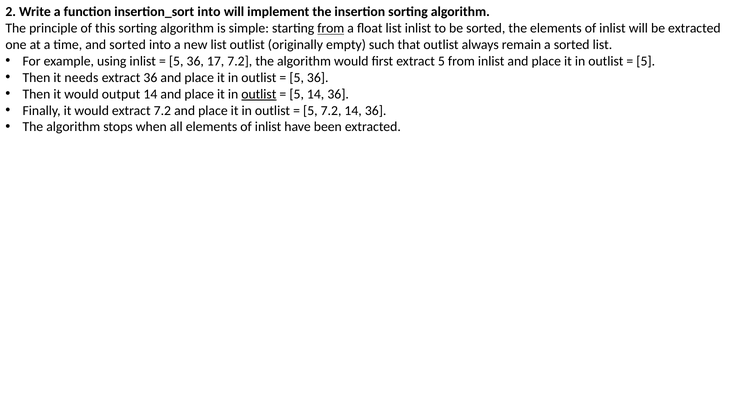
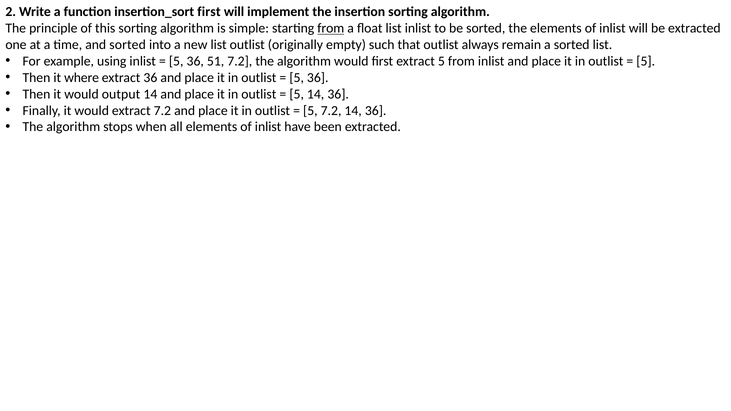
insertion_sort into: into -> first (209, 12)
17: 17 -> 51 (216, 61)
needs: needs -> where (82, 78)
outlist underline: present -> none (259, 94)
